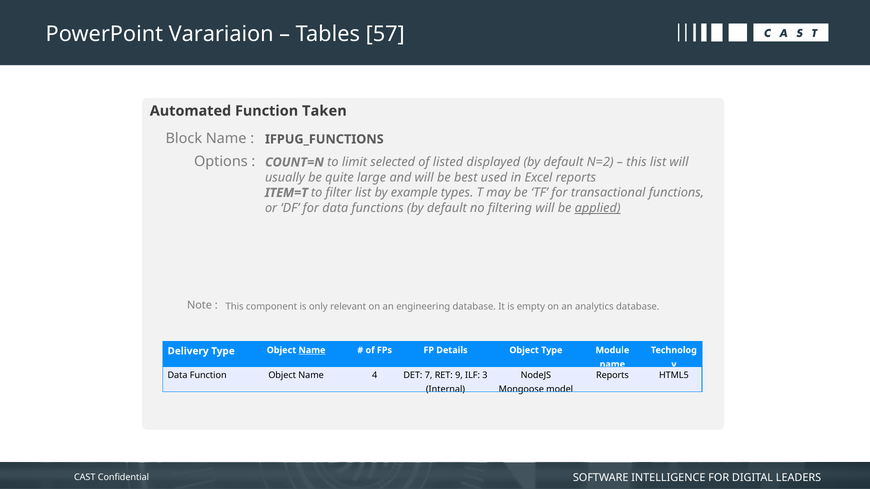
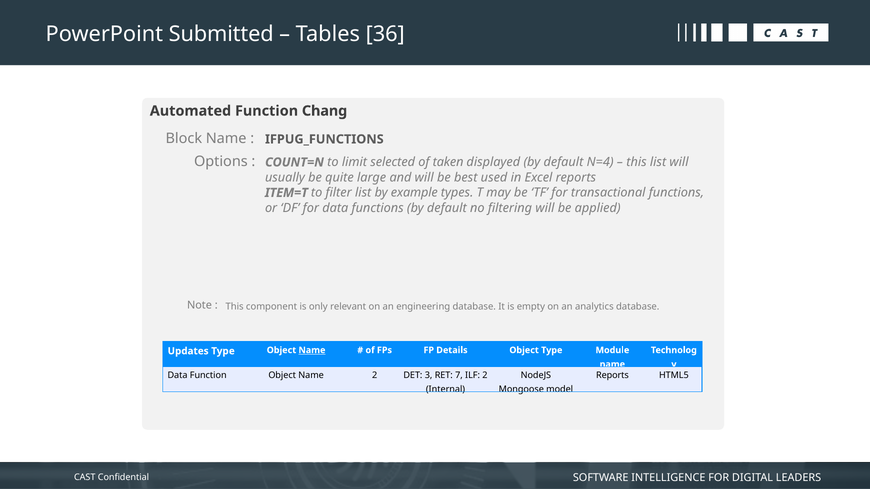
Varariaion: Varariaion -> Submitted (221, 34)
57: 57 -> 36 (385, 34)
Taken: Taken -> Chang (325, 111)
listed: listed -> taken (448, 162)
N=2: N=2 -> N=4 (600, 162)
applied underline: present -> none (598, 208)
Delivery: Delivery -> Updates (188, 351)
Name 4: 4 -> 2 (375, 375)
7: 7 -> 3 (429, 375)
9: 9 -> 7 (459, 375)
ILF 3: 3 -> 2 (485, 375)
